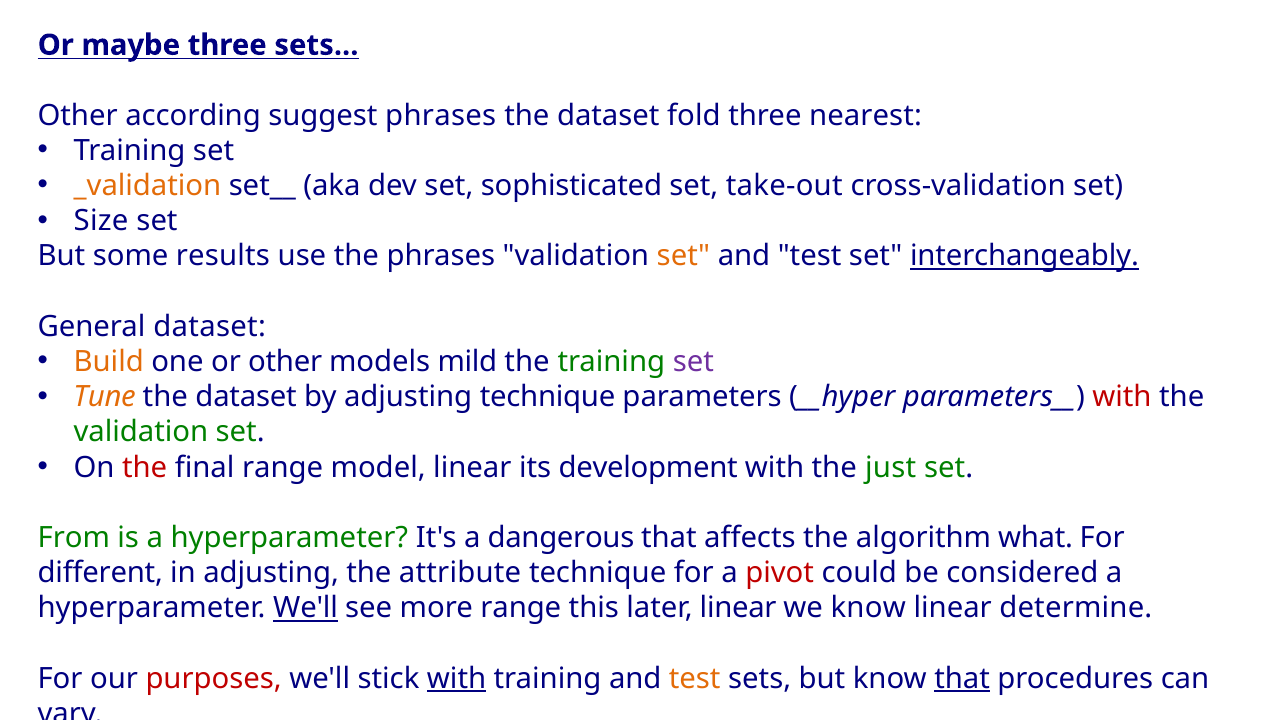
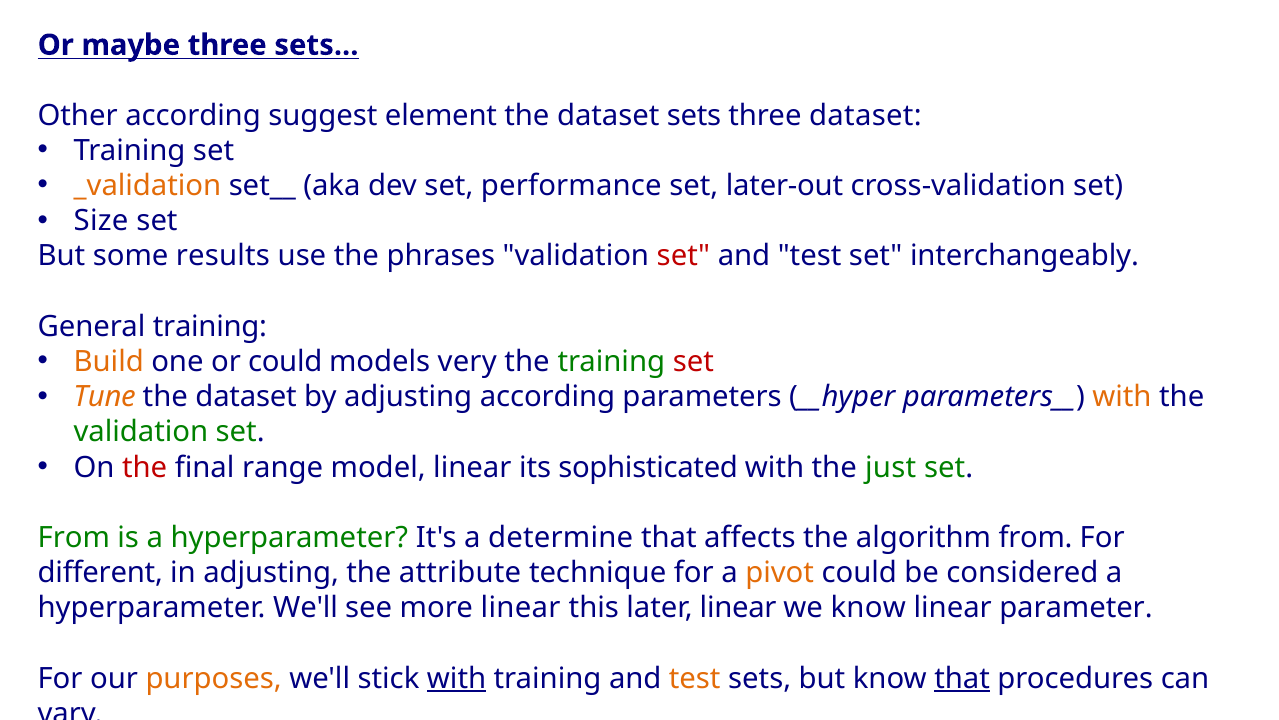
suggest phrases: phrases -> element (441, 115)
dataset fold: fold -> sets (694, 115)
three nearest: nearest -> dataset (865, 115)
sophisticated: sophisticated -> performance (571, 186)
take-out: take-out -> later-out (785, 186)
set colour: orange -> red (683, 256)
interchangeably underline: present -> none (1024, 256)
General dataset: dataset -> training (210, 326)
or other: other -> could (285, 361)
mild: mild -> very (467, 361)
set colour: purple -> red (693, 361)
adjusting technique: technique -> according (547, 397)
with colour: red -> orange (1122, 397)
development: development -> sophisticated (648, 467)
dangerous: dangerous -> determine (561, 537)
algorithm what: what -> from (1036, 537)
pivot colour: red -> orange (780, 572)
We'll underline: present -> none (306, 608)
more range: range -> linear (521, 608)
determine: determine -> parameter (1076, 608)
purposes colour: red -> orange (214, 678)
